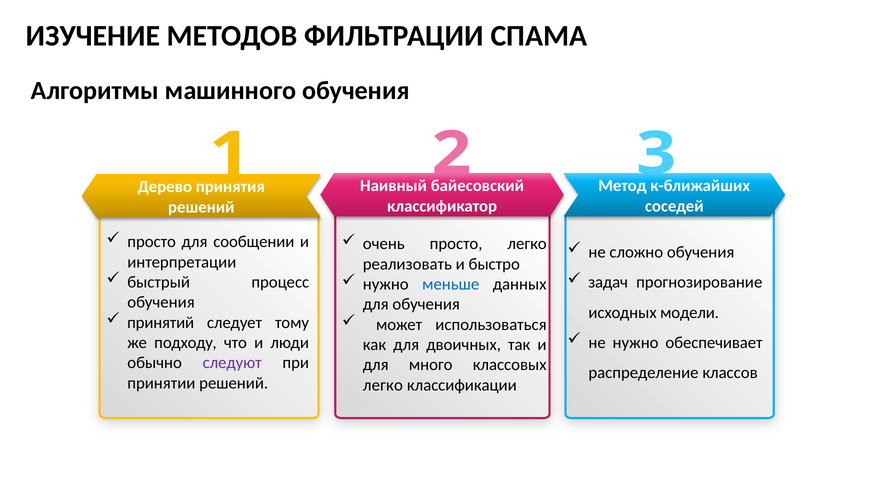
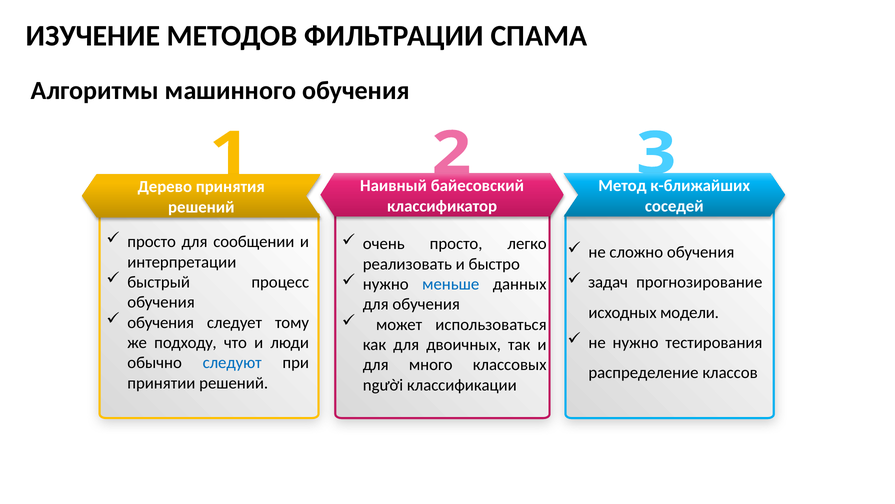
принятий: принятий -> обучения (161, 322)
обеспечивает: обеспечивает -> тестирования (714, 342)
следуют colour: purple -> blue (232, 362)
легко: легко -> người (383, 385)
